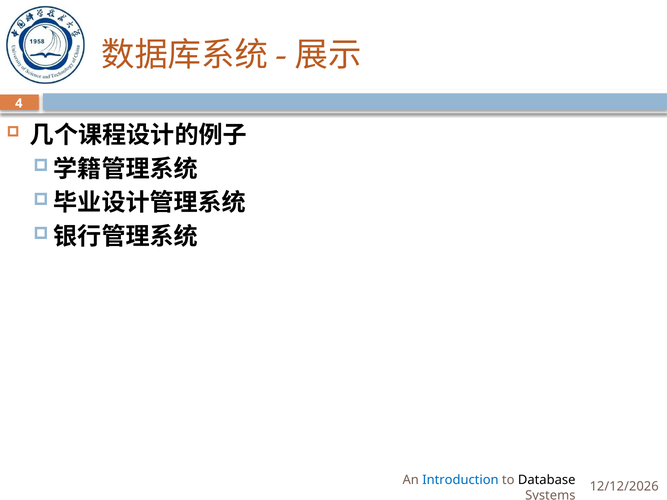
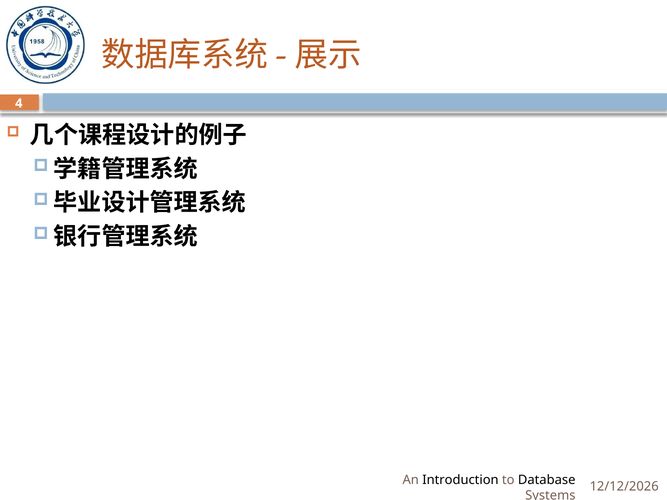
Introduction colour: blue -> black (460, 480)
